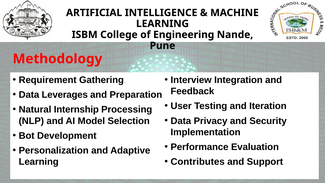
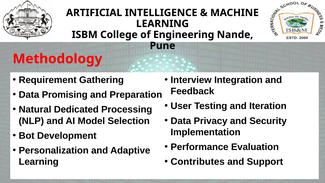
Leverages: Leverages -> Promising (65, 95)
Internship: Internship -> Dedicated (76, 109)
